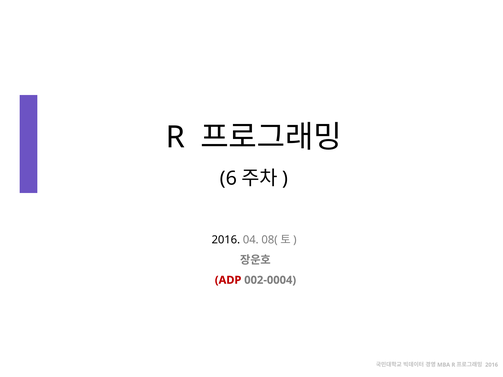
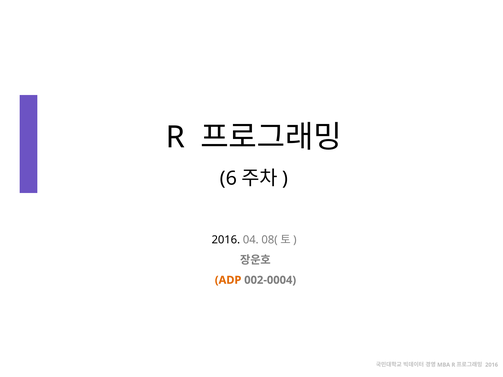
ADP colour: red -> orange (228, 280)
